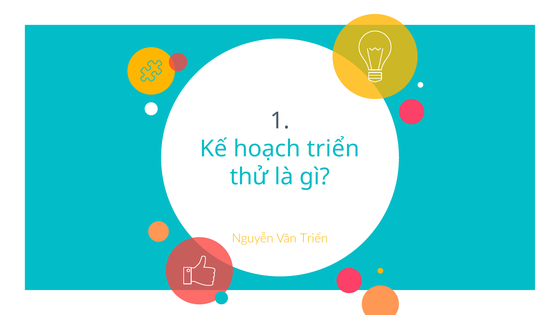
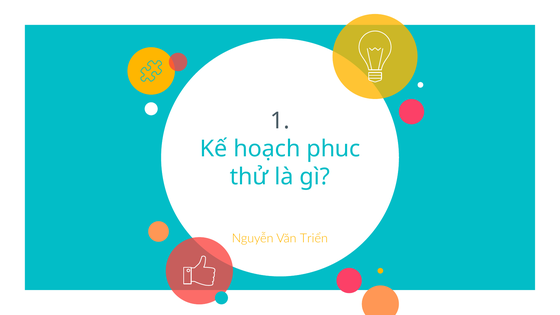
hoạch triển: triển -> phục (333, 149)
